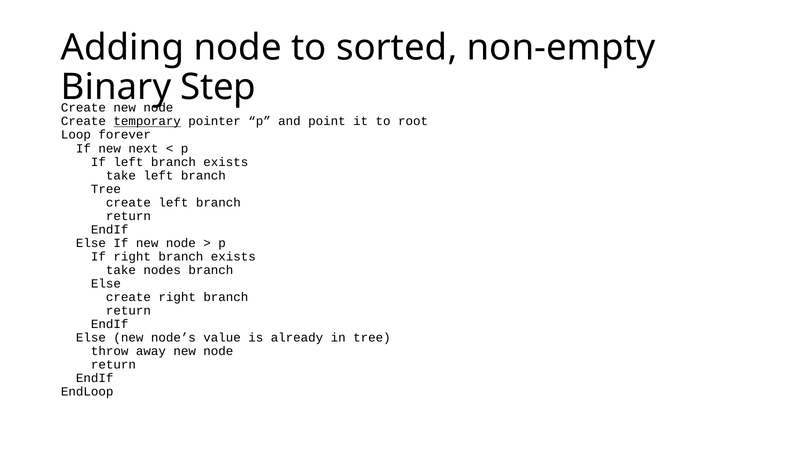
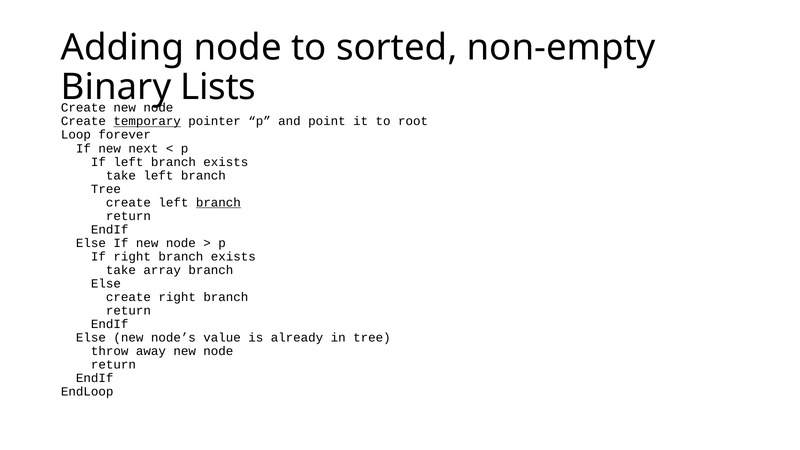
Step: Step -> Lists (218, 87)
branch underline: none -> present (218, 202)
nodes: nodes -> array (162, 270)
